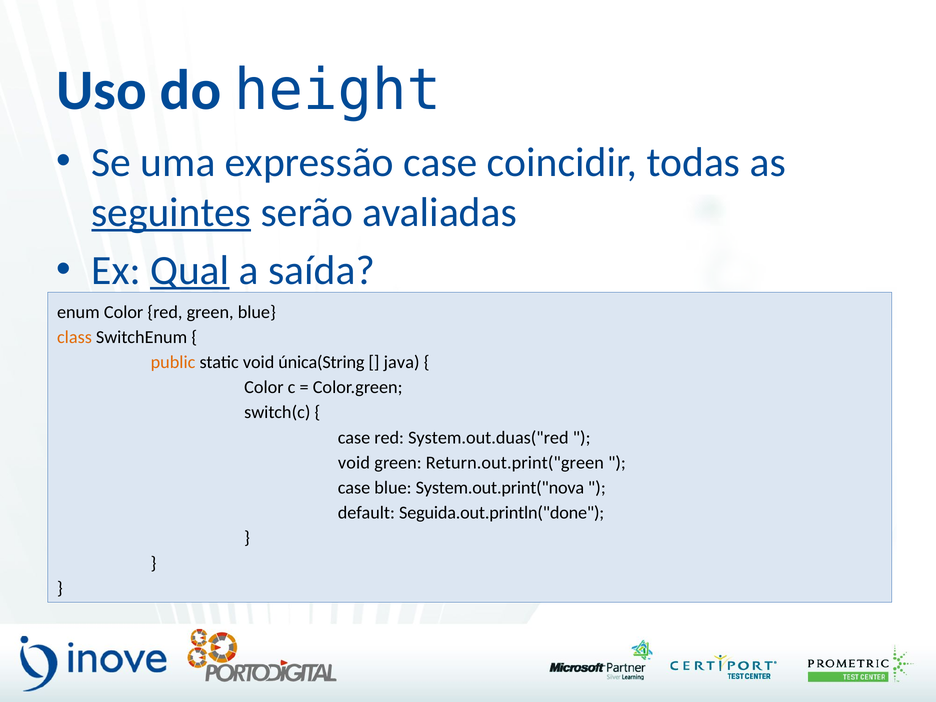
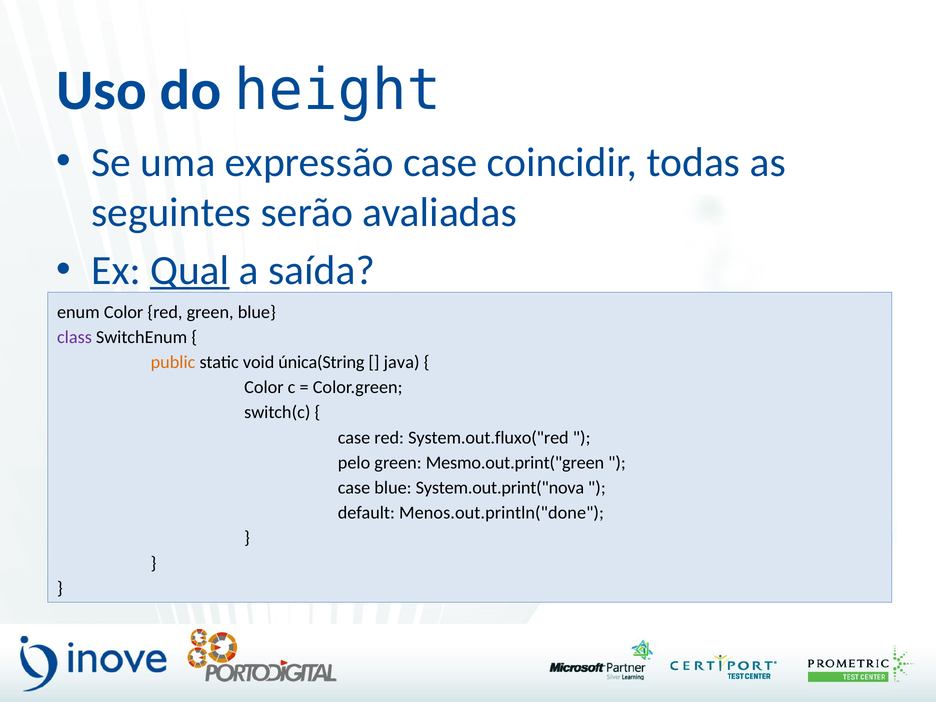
seguintes underline: present -> none (171, 212)
class colour: orange -> purple (74, 337)
System.out.duas("red: System.out.duas("red -> System.out.fluxo("red (488, 438)
void: void -> pelo (354, 463)
Return.out.print("green: Return.out.print("green -> Mesmo.out.print("green (515, 463)
Seguida.out.println("done: Seguida.out.println("done -> Menos.out.println("done (502, 513)
